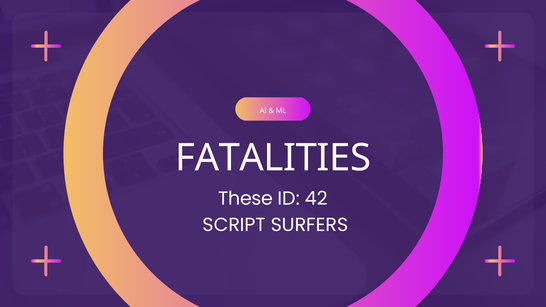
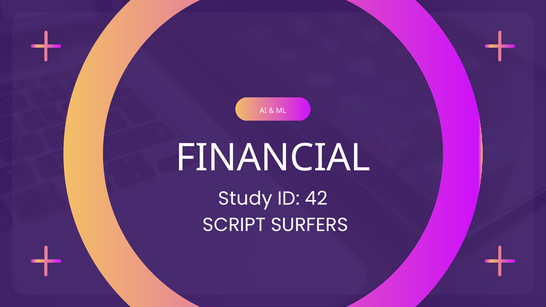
FATALITIES: FATALITIES -> FINANCIAL (273, 158)
These: These -> Study (245, 199)
